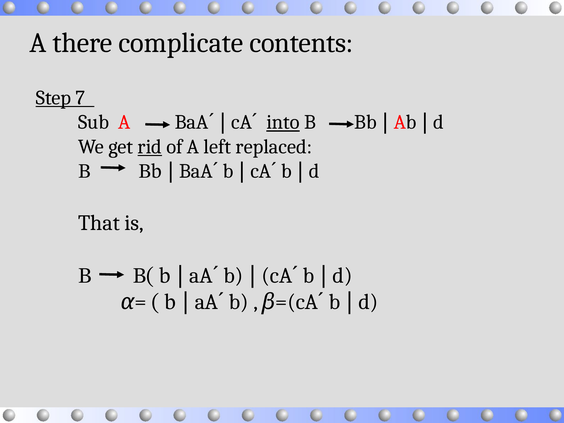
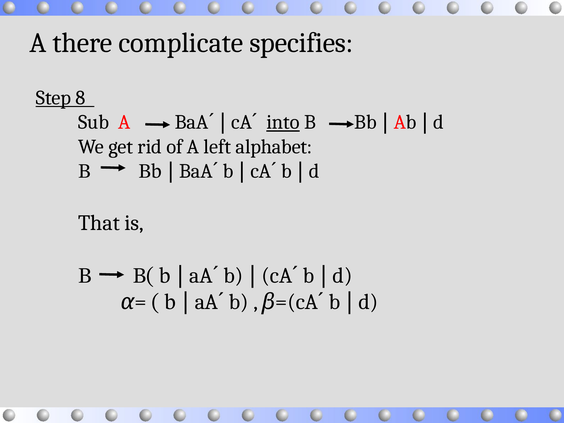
contents: contents -> specifies (301, 43)
7: 7 -> 8 (80, 98)
rid underline: present -> none (150, 147)
replaced: replaced -> alphabet (274, 147)
